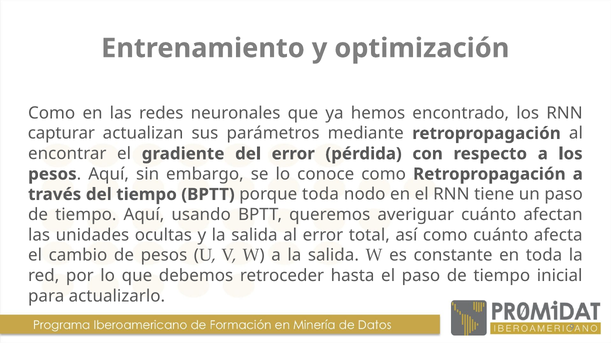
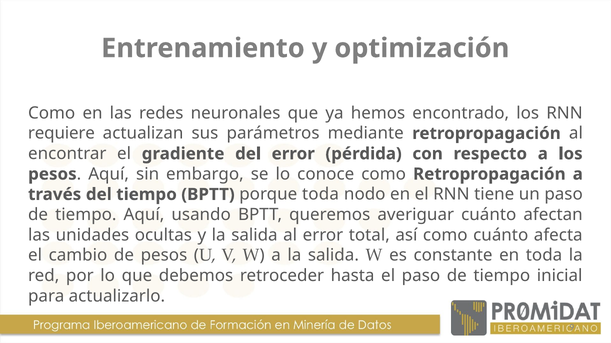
capturar: capturar -> requiere (61, 134)
